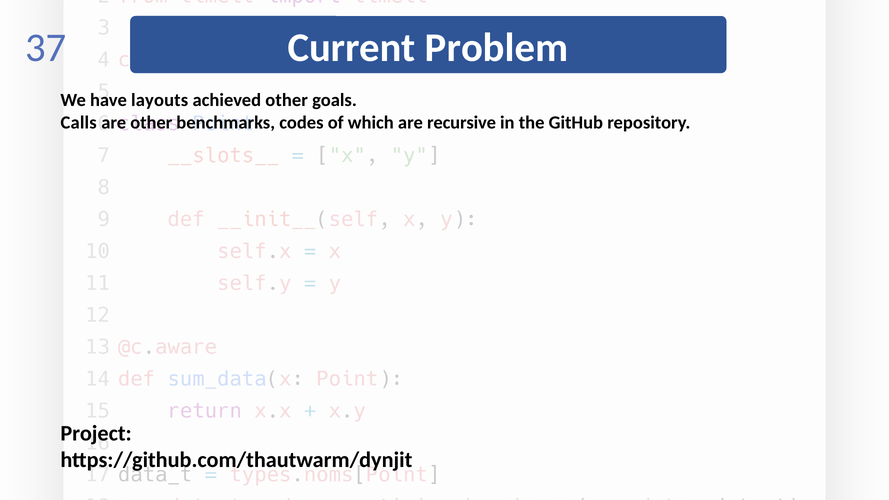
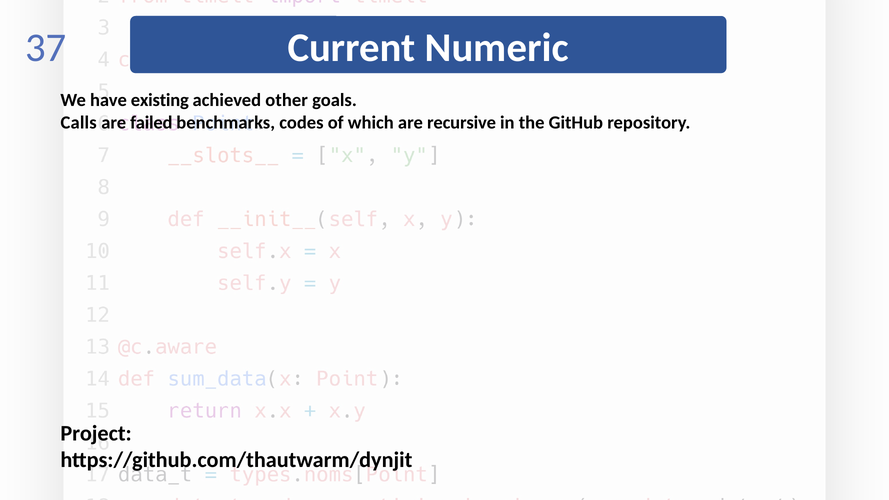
Problem: Problem -> Numeric (497, 48)
layouts: layouts -> existing (160, 100)
are other: other -> failed (151, 123)
